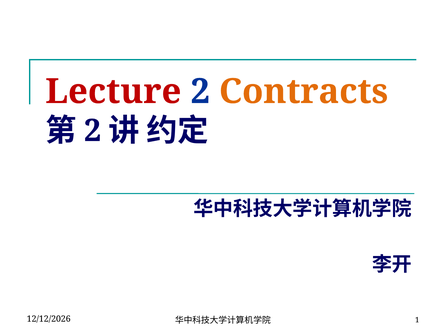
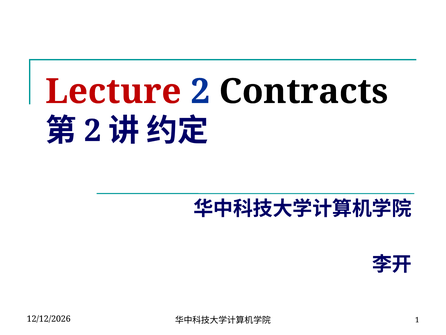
Contracts colour: orange -> black (304, 91)
